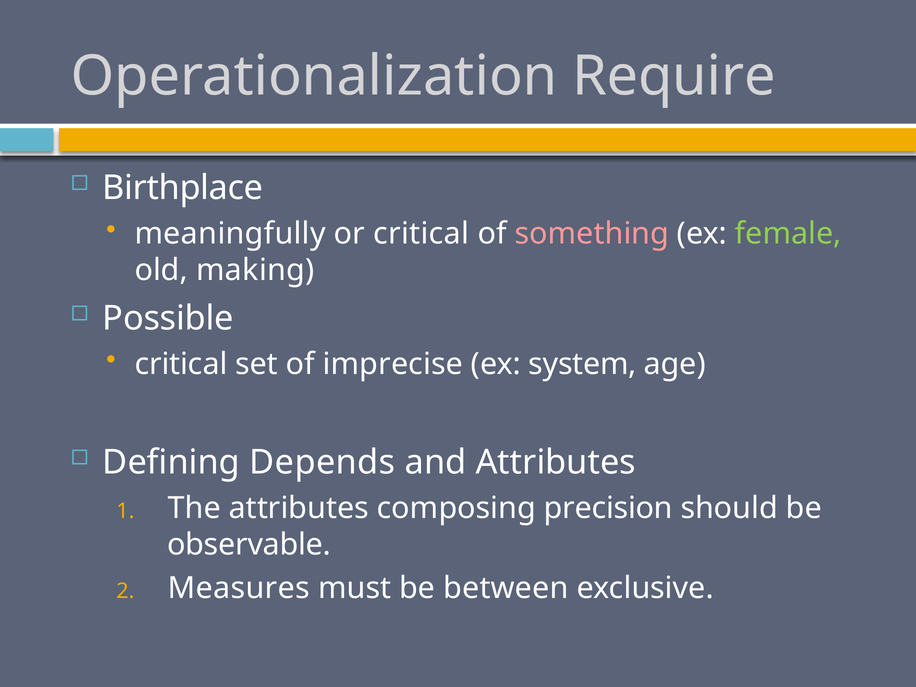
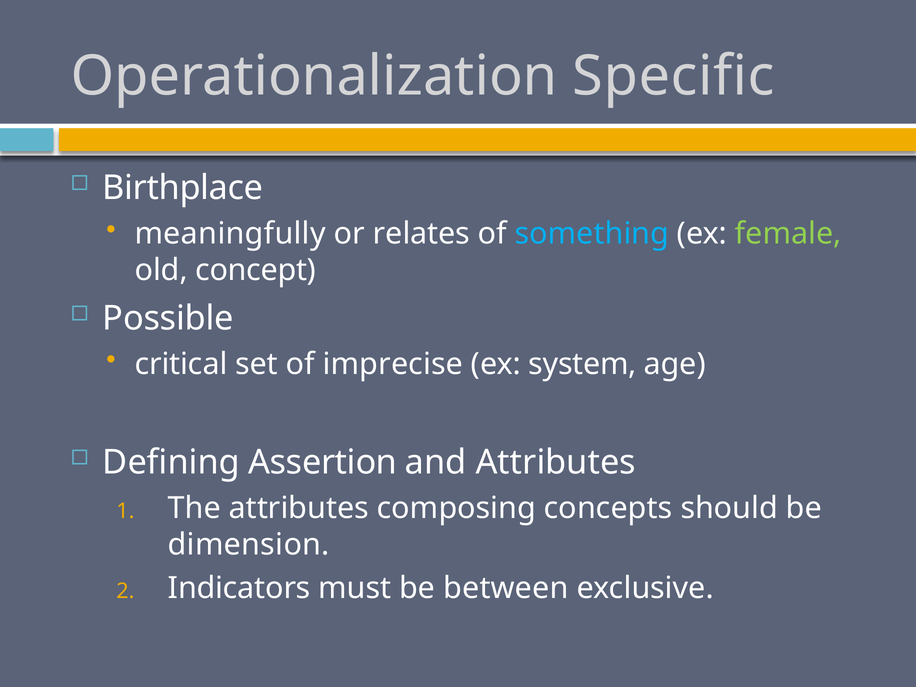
Require: Require -> Specific (674, 76)
or critical: critical -> relates (422, 234)
something colour: pink -> light blue (592, 234)
making: making -> concept (256, 270)
Depends: Depends -> Assertion (323, 462)
precision: precision -> concepts (608, 508)
observable: observable -> dimension (249, 545)
Measures: Measures -> Indicators (239, 588)
